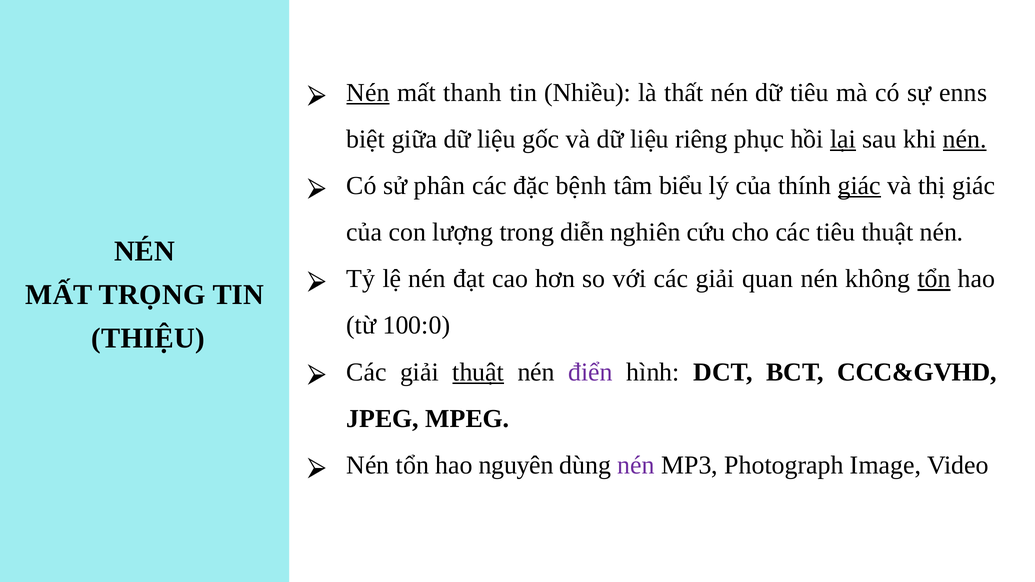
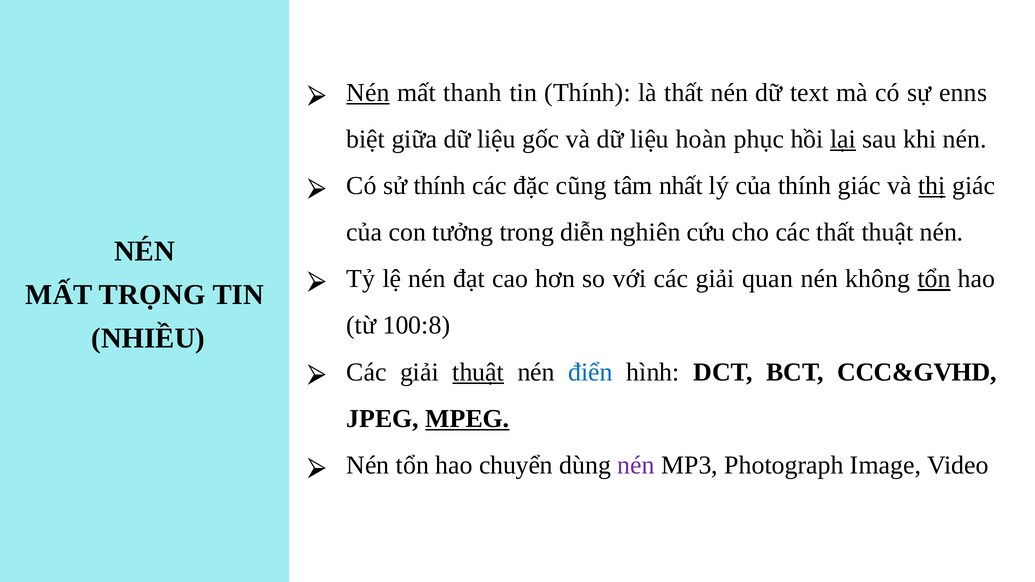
tin Nhiều: Nhiều -> Thính (588, 93)
dữ tiêu: tiêu -> text (809, 93)
riêng: riêng -> hoàn (701, 139)
nén underline: present -> none (965, 139)
sử phân: phân -> thính (440, 186)
bệnh: bệnh -> cũng (581, 186)
biểu: biểu -> nhất (681, 186)
giác underline: present -> none (859, 186)
thị underline: none -> present (932, 186)
lượng: lượng -> tưởng (463, 232)
các tiêu: tiêu -> thất (836, 232)
100:0: 100:0 -> 100:8 (416, 326)
THIỆU: THIỆU -> NHIỀU (148, 338)
điển colour: purple -> blue (591, 372)
MPEG underline: none -> present (467, 419)
nguyên: nguyên -> chuyển (516, 465)
